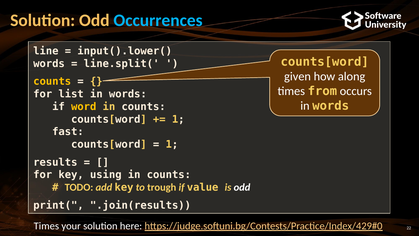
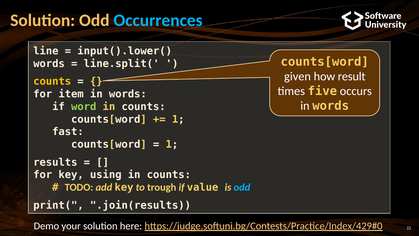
along: along -> result (352, 76)
from: from -> five (322, 91)
list: list -> item (71, 94)
word colour: yellow -> light green (84, 107)
odd colour: white -> light blue (242, 187)
Times: Times -> Demo (46, 226)
